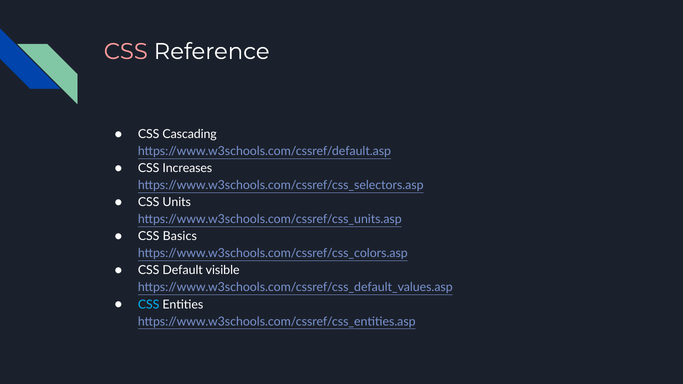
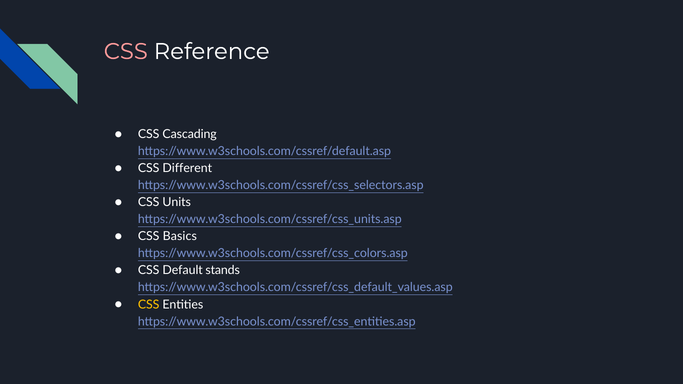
Increases: Increases -> Different (187, 168)
visible: visible -> stands (223, 271)
CSS colour: light blue -> yellow (149, 305)
